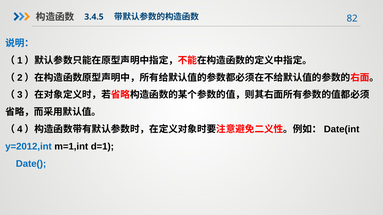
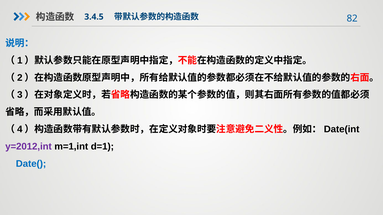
y=2012,int colour: blue -> purple (29, 147)
